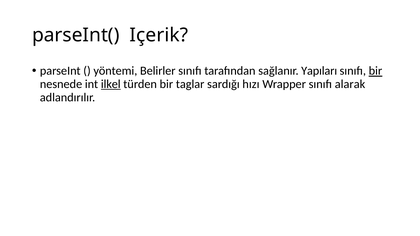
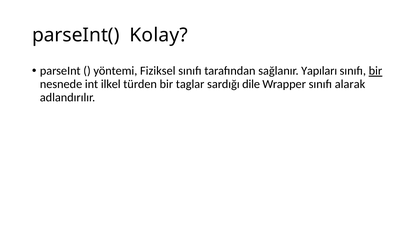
Içerik: Içerik -> Kolay (159, 35)
Belirler: Belirler -> Fiziksel (158, 71)
ilkel underline: present -> none (111, 84)
hızı: hızı -> dile (251, 84)
